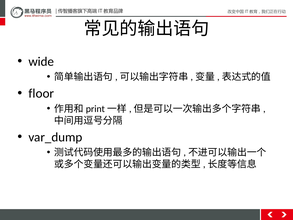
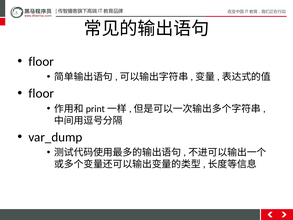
wide: wide -> floor (41, 61)
